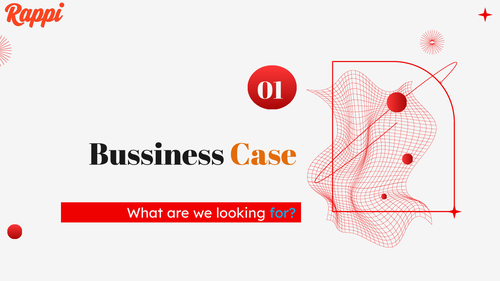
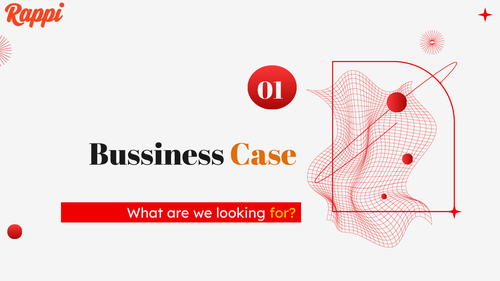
for colour: light blue -> yellow (283, 214)
